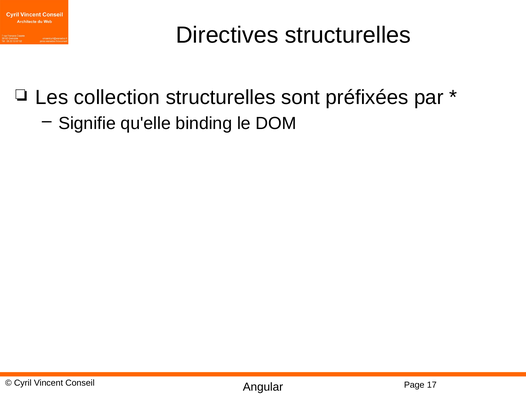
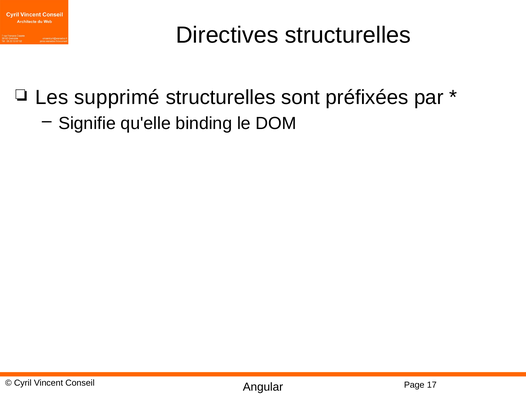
collection: collection -> supprimé (117, 98)
